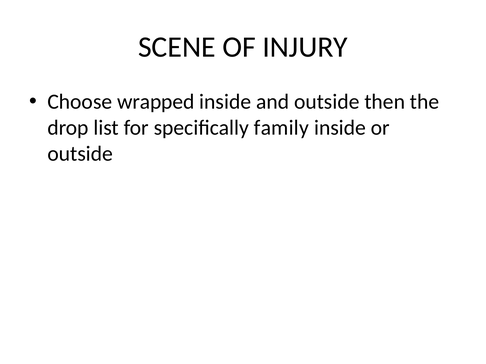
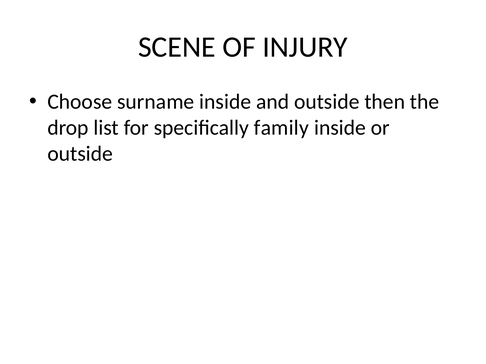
wrapped: wrapped -> surname (156, 102)
